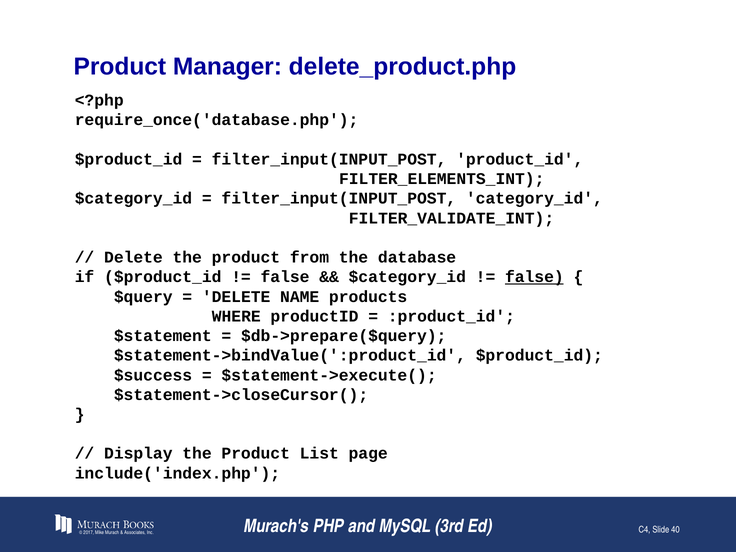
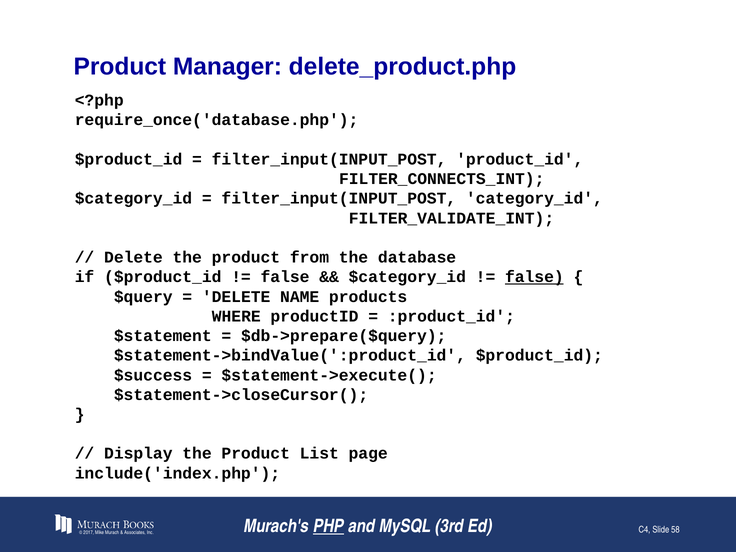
FILTER_ELEMENTS_INT: FILTER_ELEMENTS_INT -> FILTER_CONNECTS_INT (442, 179)
PHP underline: none -> present (329, 526)
40: 40 -> 58 (675, 530)
